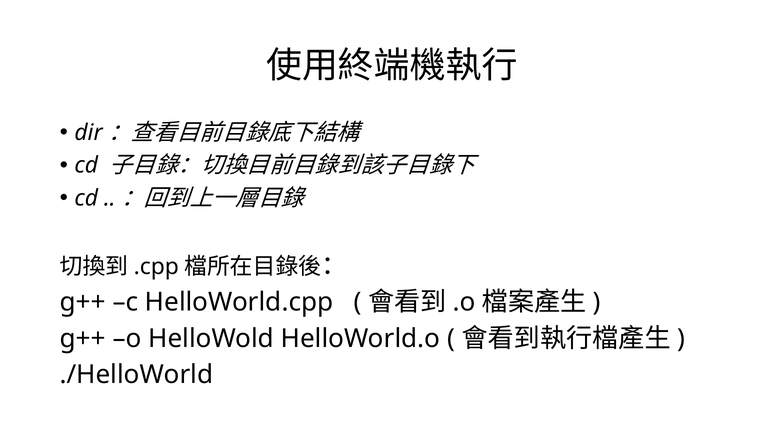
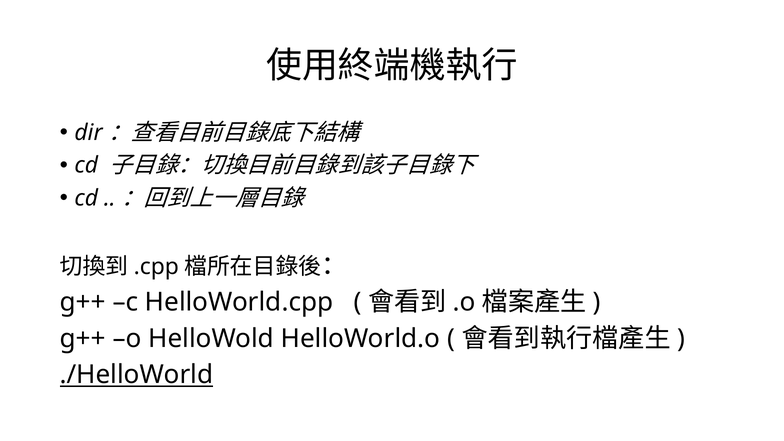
./HelloWorld underline: none -> present (136, 375)
